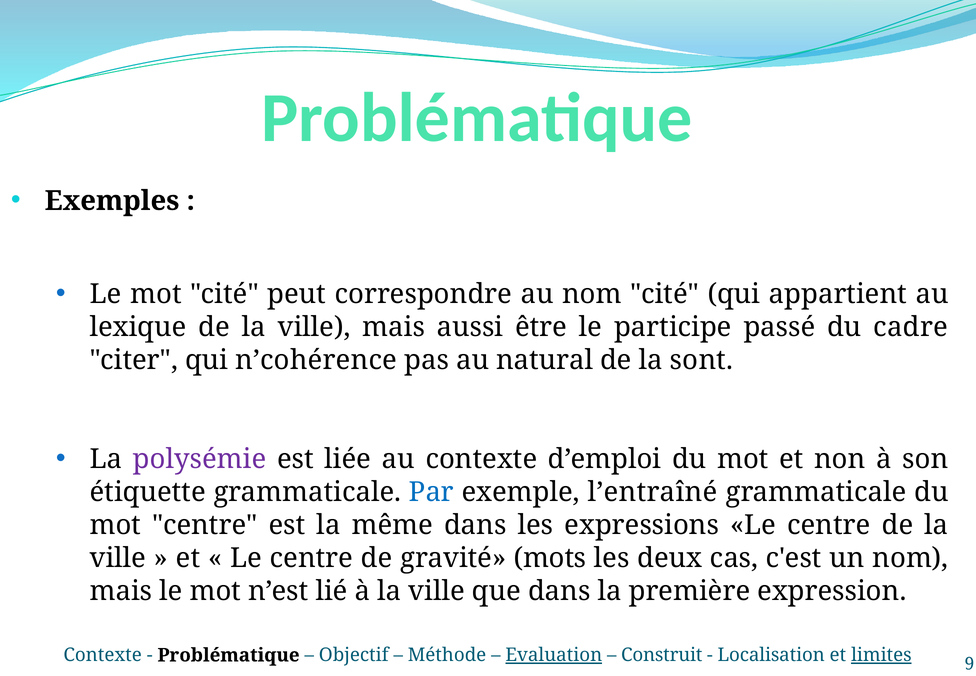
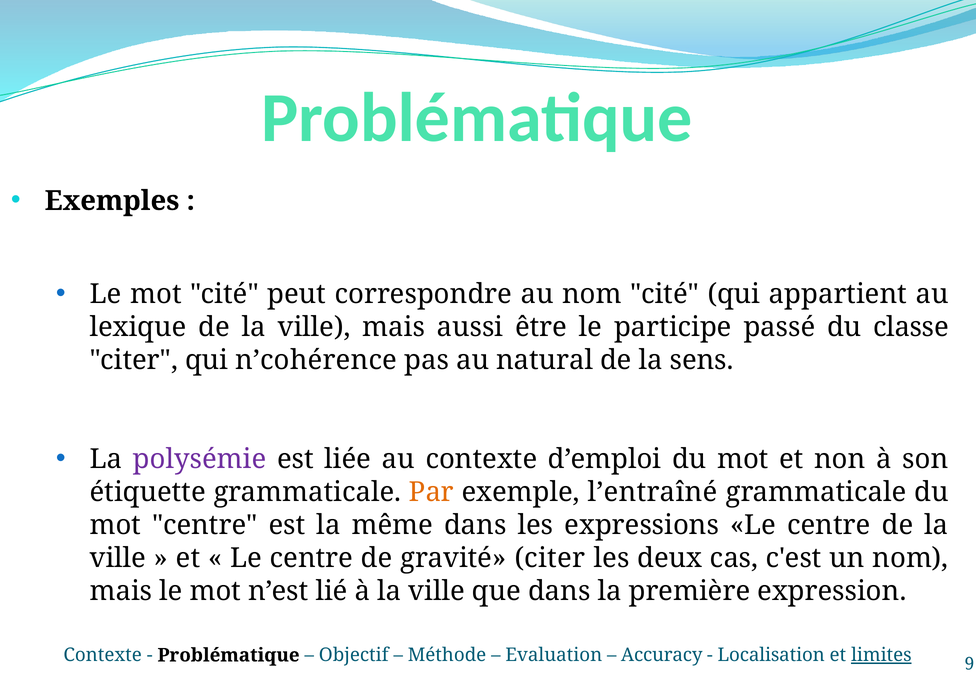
cadre: cadre -> classe (911, 327)
sont: sont -> sens (702, 360)
Par colour: blue -> orange (431, 492)
gravité mots: mots -> citer (550, 558)
Evaluation underline: present -> none (554, 655)
Construit: Construit -> Accuracy (662, 655)
